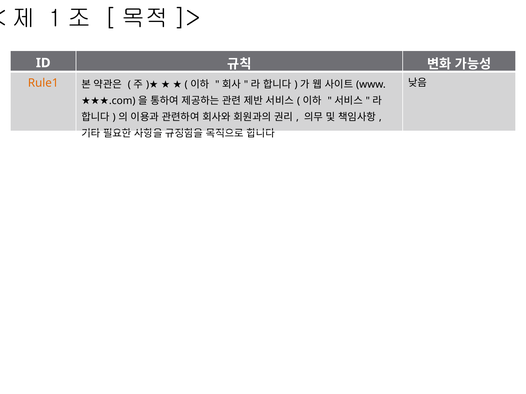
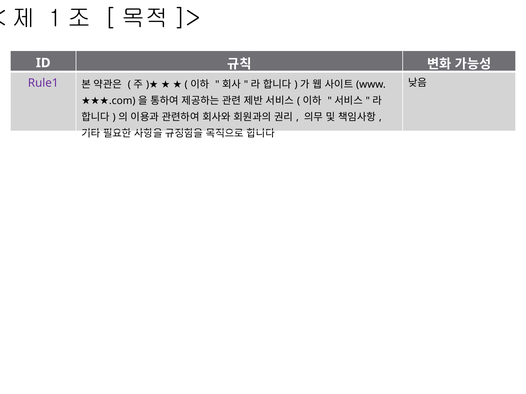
Rule1 colour: orange -> purple (43, 83)
